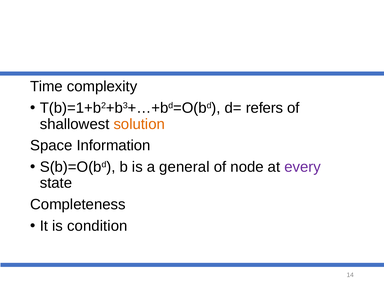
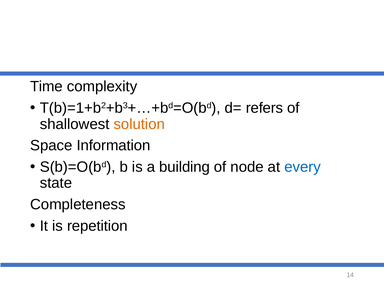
general: general -> building (185, 167)
every colour: purple -> blue (303, 167)
condition: condition -> repetition (97, 226)
